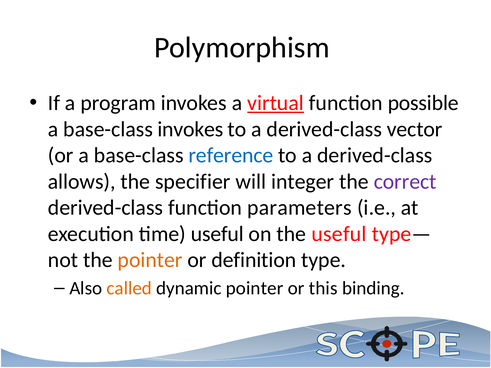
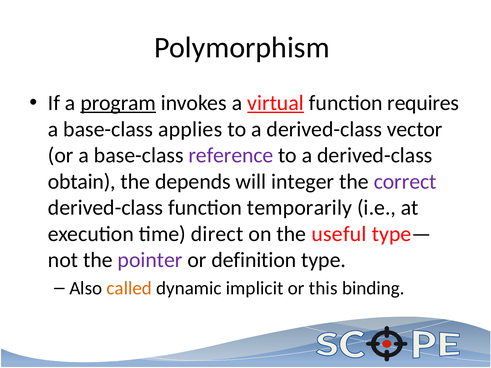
program underline: none -> present (118, 103)
possible: possible -> requires (423, 103)
base-class invokes: invokes -> applies (190, 129)
reference colour: blue -> purple (231, 155)
allows: allows -> obtain (82, 182)
specifier: specifier -> depends (193, 182)
parameters: parameters -> temporarily (299, 208)
time useful: useful -> direct (217, 234)
pointer colour: orange -> purple (150, 260)
dynamic pointer: pointer -> implicit (255, 288)
